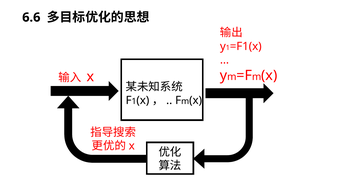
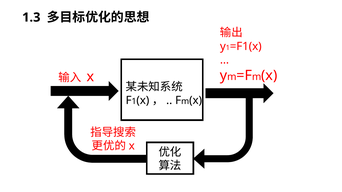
6.6: 6.6 -> 1.3 (31, 17)
